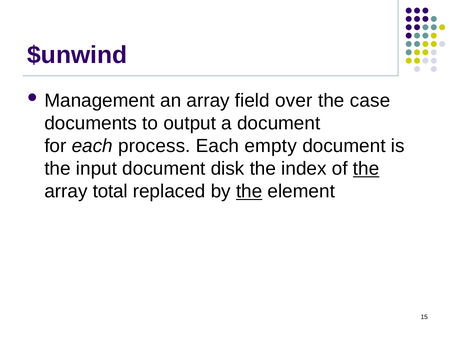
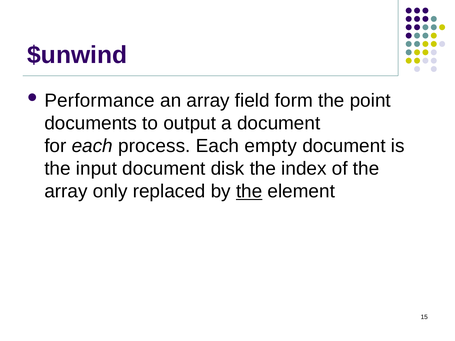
Management: Management -> Performance (100, 101)
over: over -> form (294, 101)
case: case -> point (370, 101)
the underline: present -> none (366, 169)
total: total -> only (110, 192)
